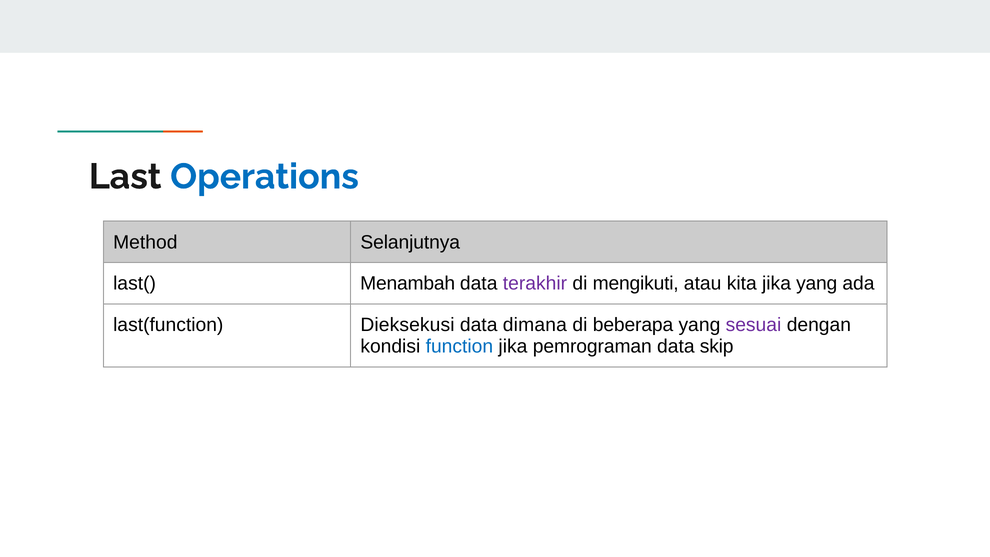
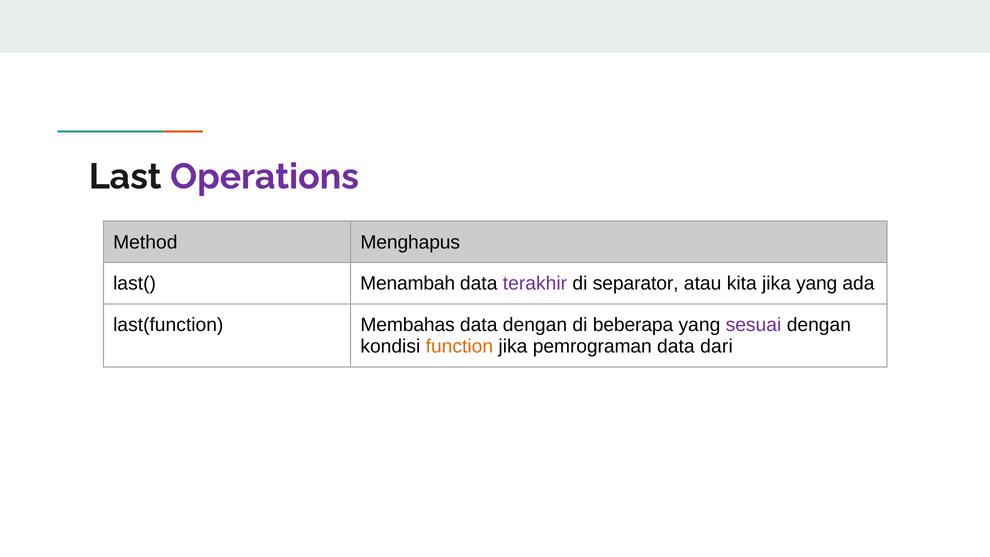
Operations colour: blue -> purple (265, 177)
Selanjutnya: Selanjutnya -> Menghapus (410, 242)
mengikuti: mengikuti -> separator (636, 284)
Dieksekusi: Dieksekusi -> Membahas (408, 325)
data dimana: dimana -> dengan (535, 325)
function colour: blue -> orange (459, 347)
skip: skip -> dari (716, 347)
